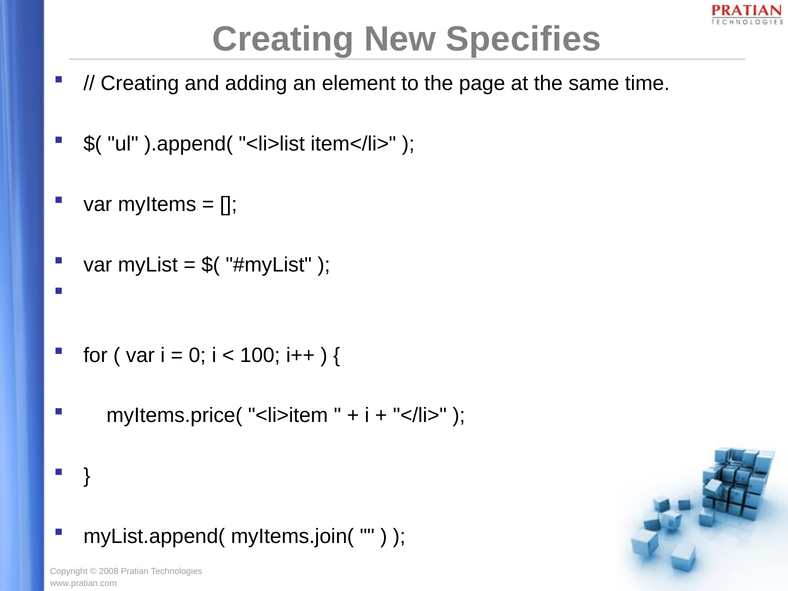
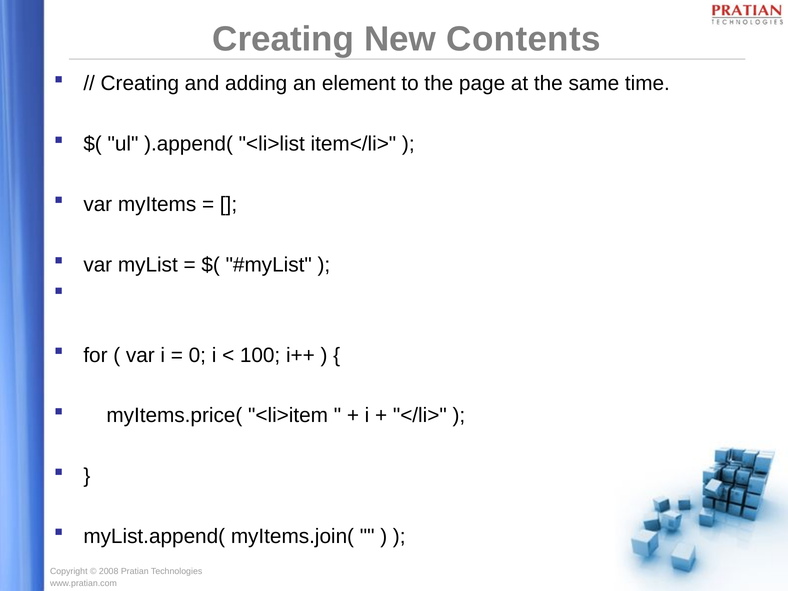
Specifies: Specifies -> Contents (524, 39)
